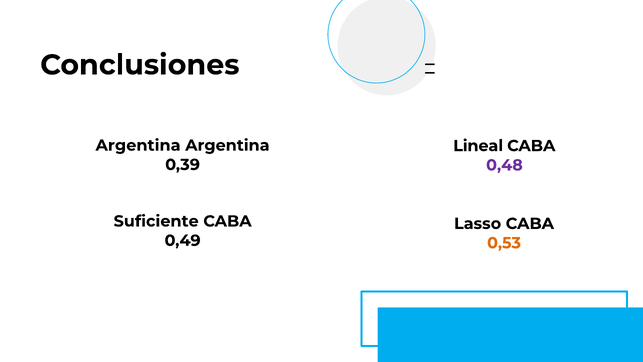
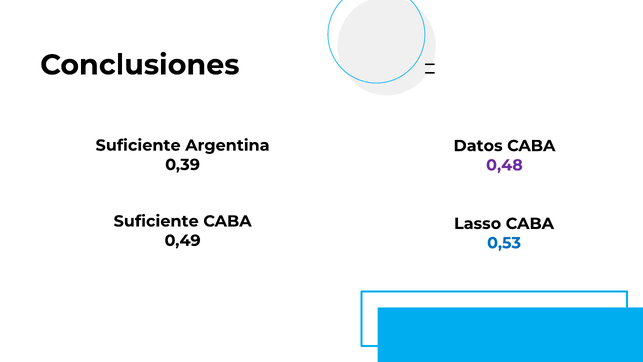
Argentina: Argentina -> Suficiente (138, 145)
Lineal: Lineal -> Datos (478, 146)
0,53 colour: orange -> blue (504, 243)
